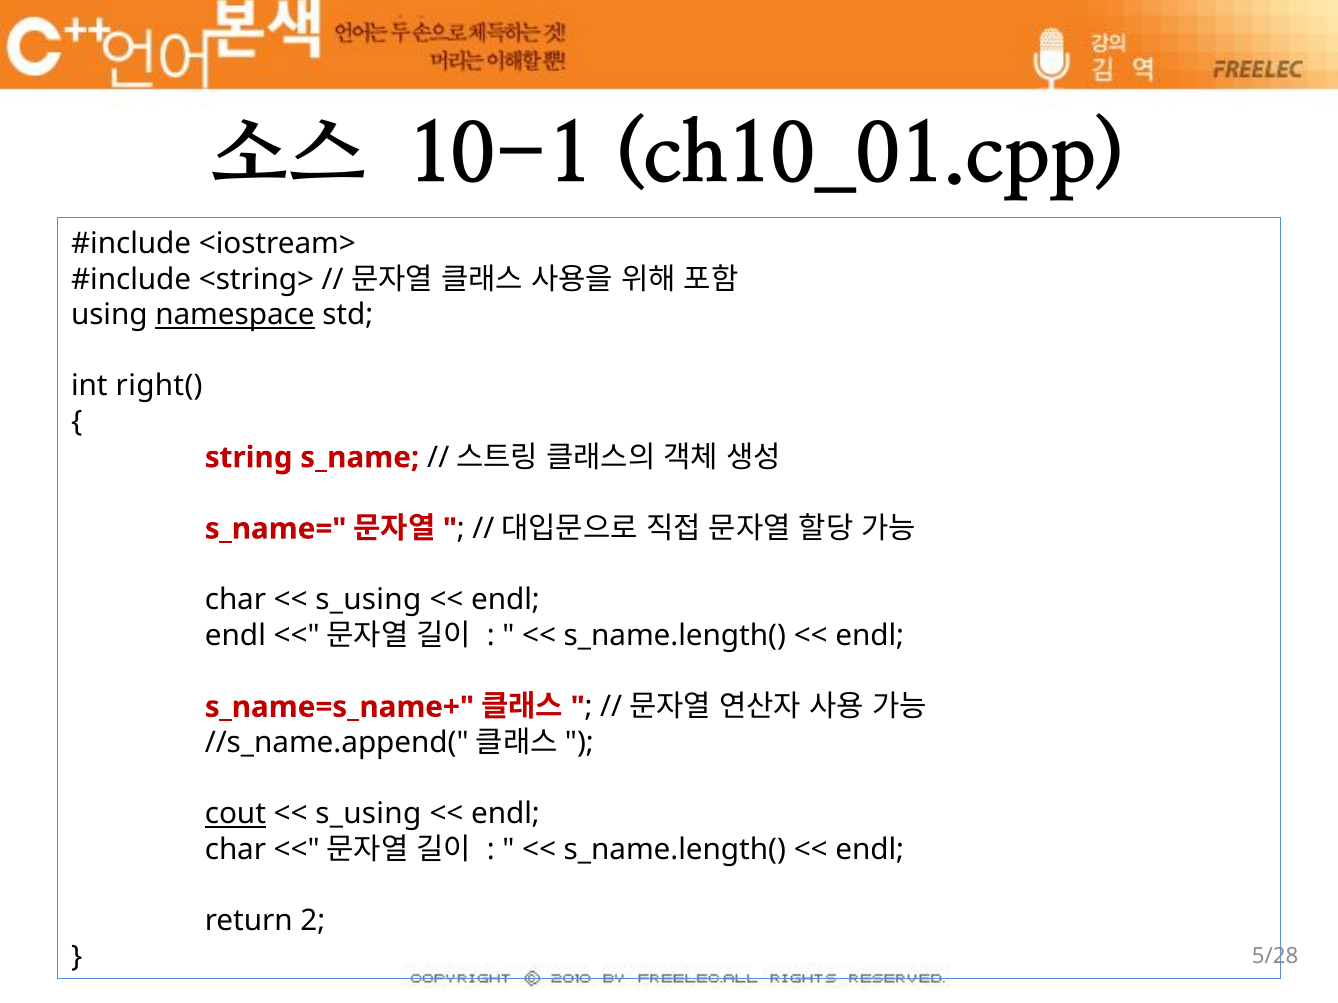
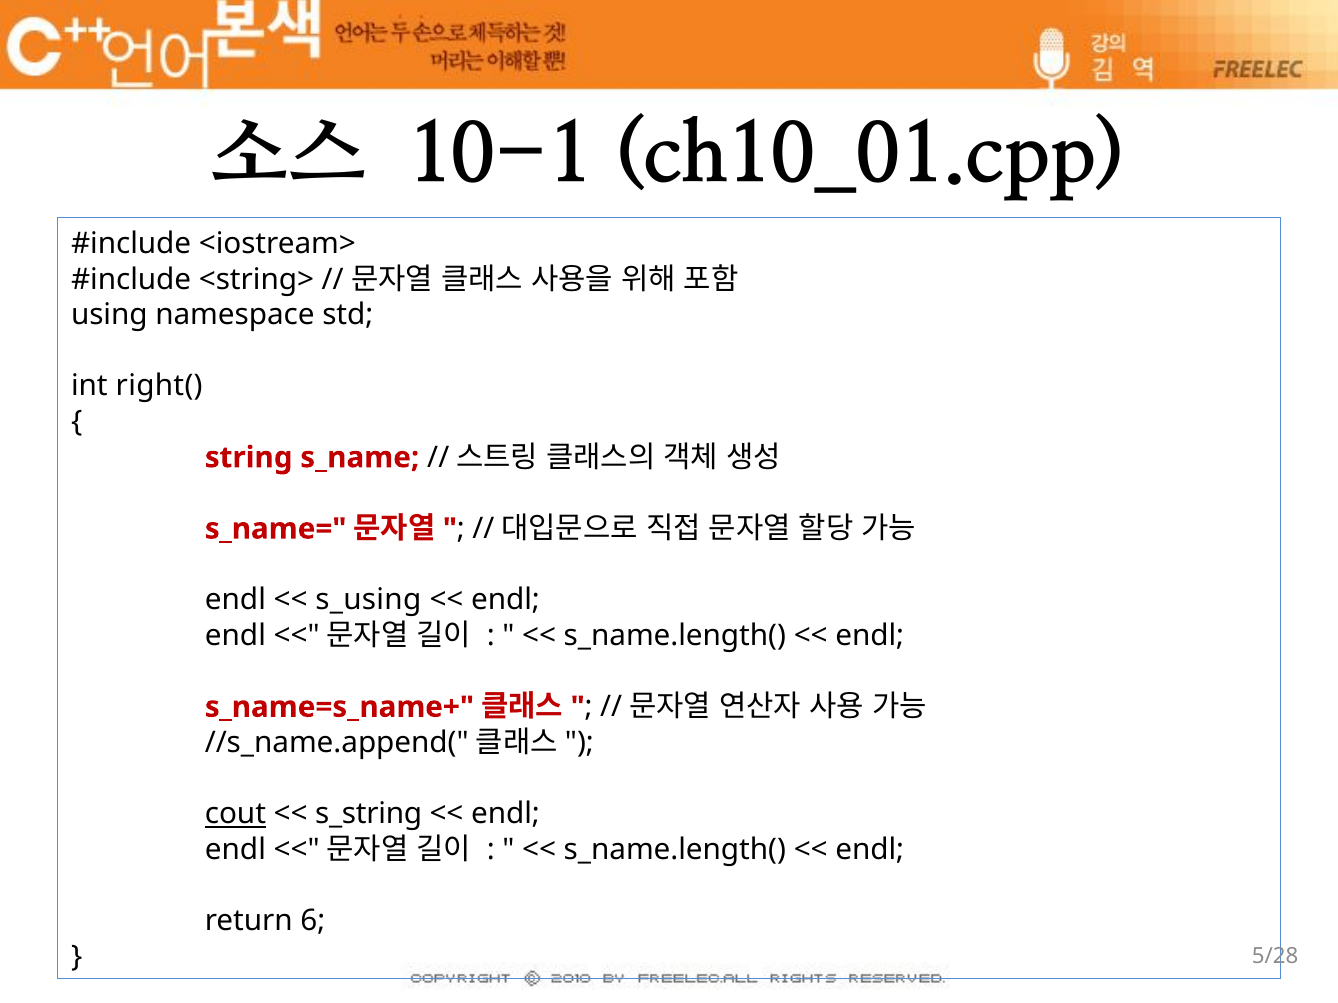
namespace underline: present -> none (235, 315)
char: char -> endl (235, 600)
s_using: s_using -> s_string (369, 814)
char: char -> endl (235, 850)
2: 2 -> 6 (313, 921)
